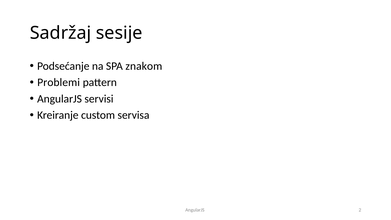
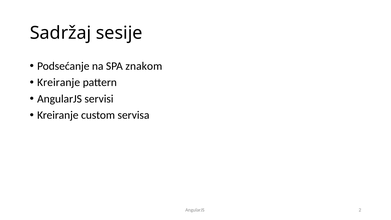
Problemi: Problemi -> Kreiranje (59, 82)
